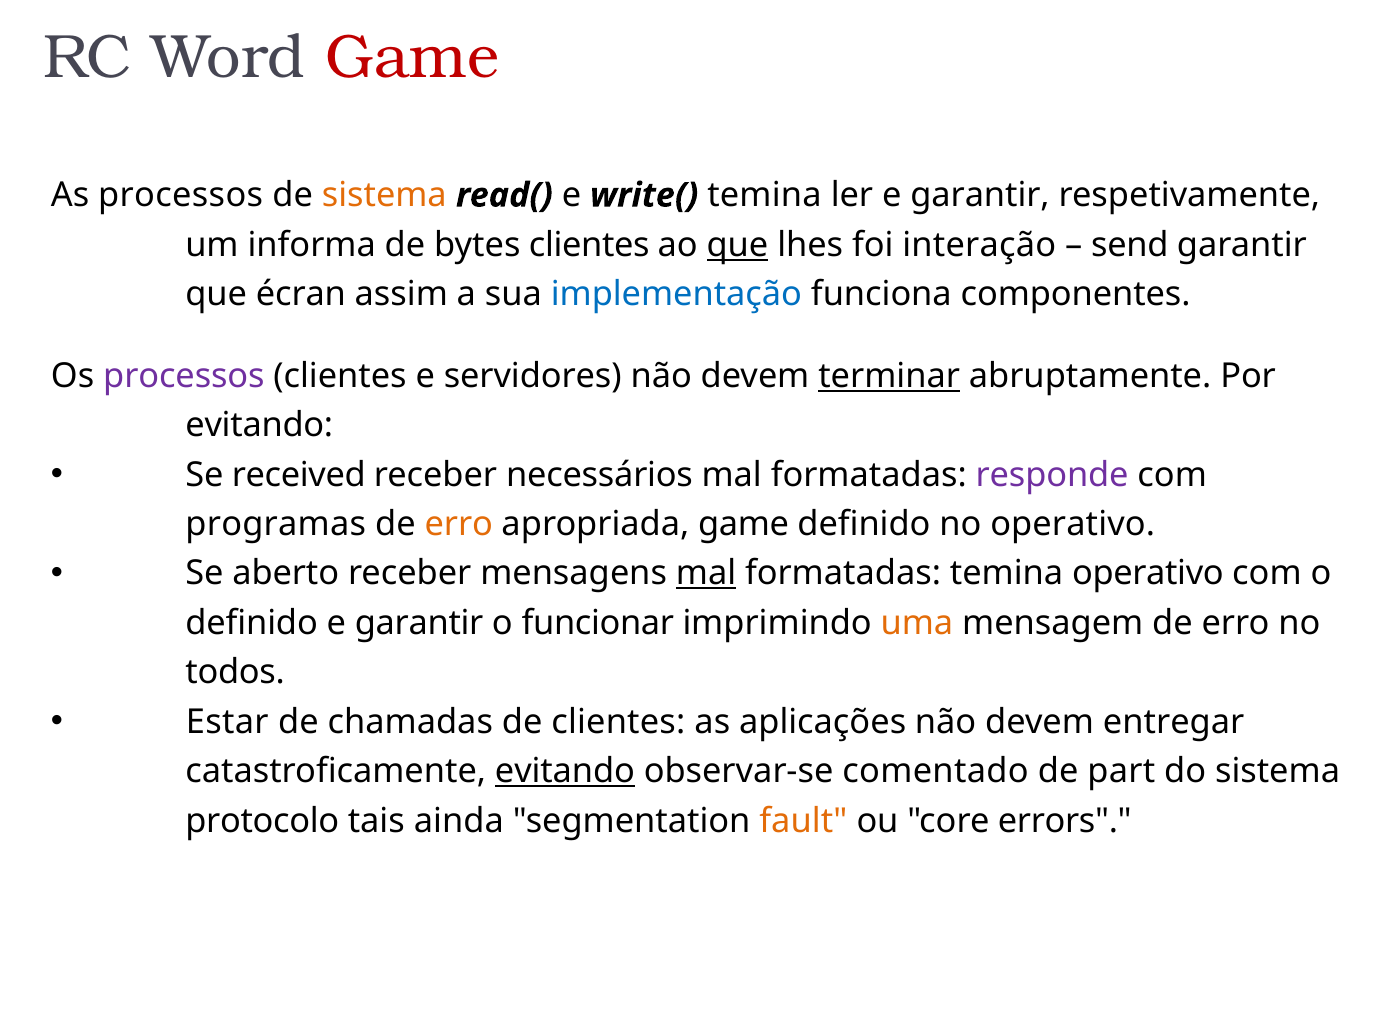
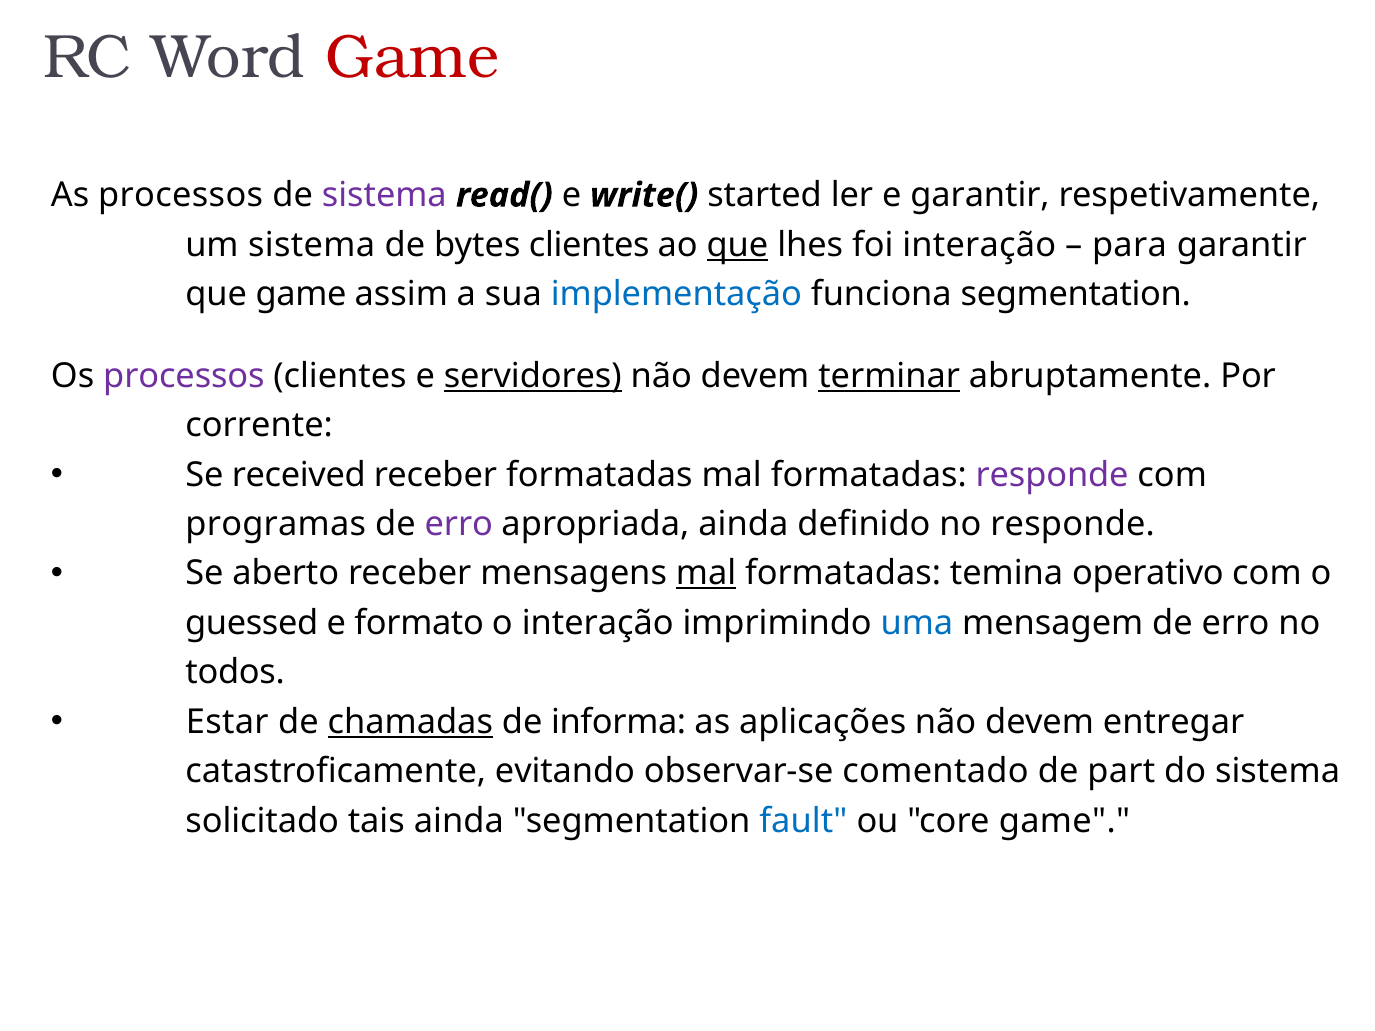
sistema colour: orange -> purple (384, 195)
write( temina: temina -> started (765, 195)
um informa: informa -> sistema (312, 245)
send: send -> para (1129, 245)
que écran: écran -> game (301, 294)
funciona componentes: componentes -> segmentation (1076, 294)
servidores underline: none -> present (533, 376)
evitando: evitando -> corrente (259, 425)
receber necessários: necessários -> formatadas (599, 475)
erro colour: orange -> purple (459, 524)
apropriada game: game -> ainda (743, 524)
no operativo: operativo -> responde (1073, 524)
definido: definido -> guessed (252, 623)
garantir: garantir -> formato (419, 623)
o funcionar: funcionar -> interação (598, 623)
uma colour: orange -> blue (917, 623)
chamadas underline: none -> present (410, 722)
de clientes: clientes -> informa (619, 722)
evitando underline: present -> none (565, 772)
protocolo: protocolo -> solicitado (262, 821)
fault colour: orange -> blue (803, 821)
core errors: errors -> game (1064, 821)
